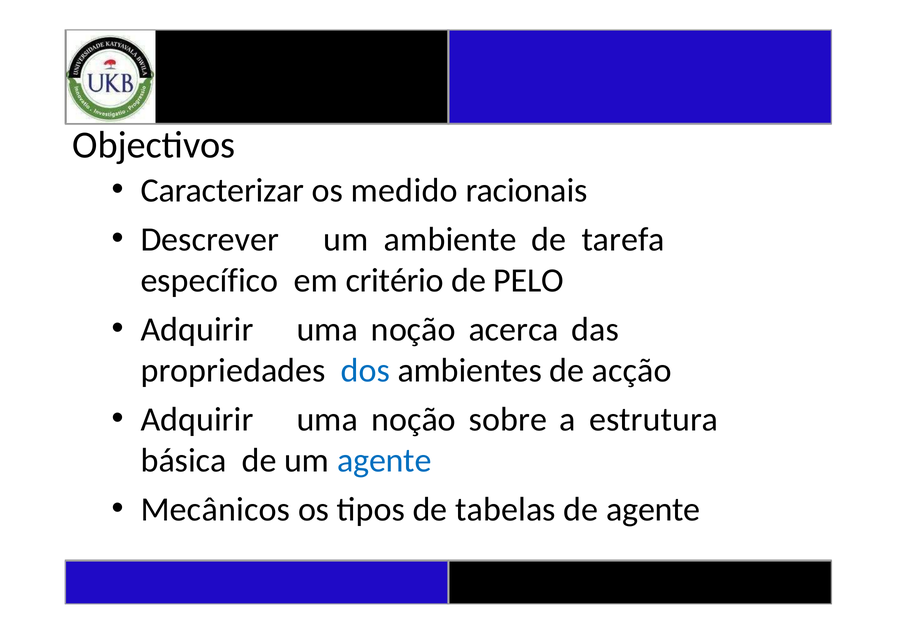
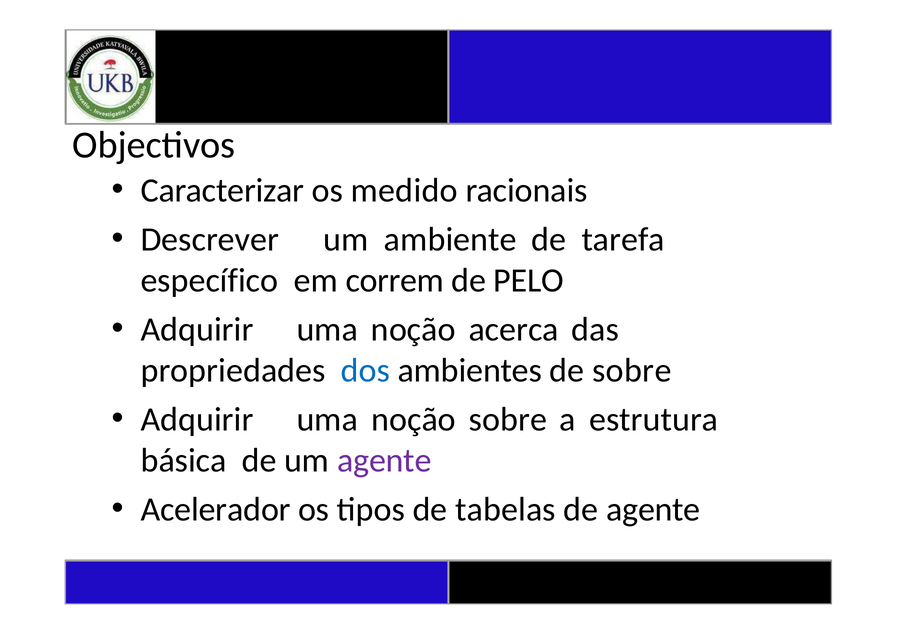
critério: critério -> correm (395, 281)
de acção: acção -> sobre (632, 371)
agente colour: blue -> purple (384, 461)
Mecânicos: Mecânicos -> Acelerador (216, 510)
